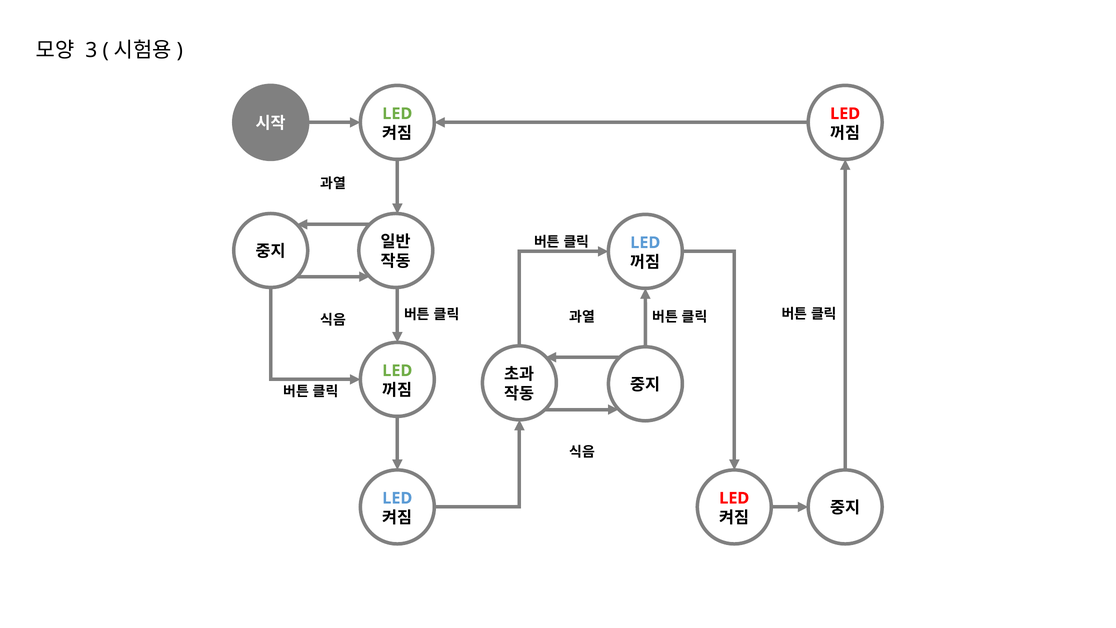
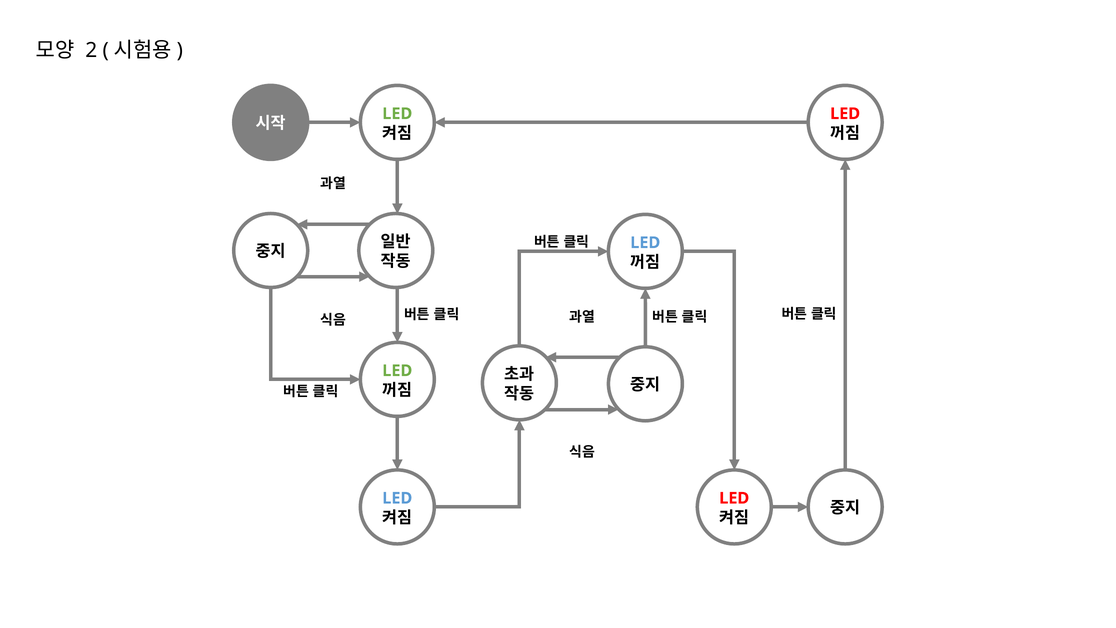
3: 3 -> 2 (91, 50)
